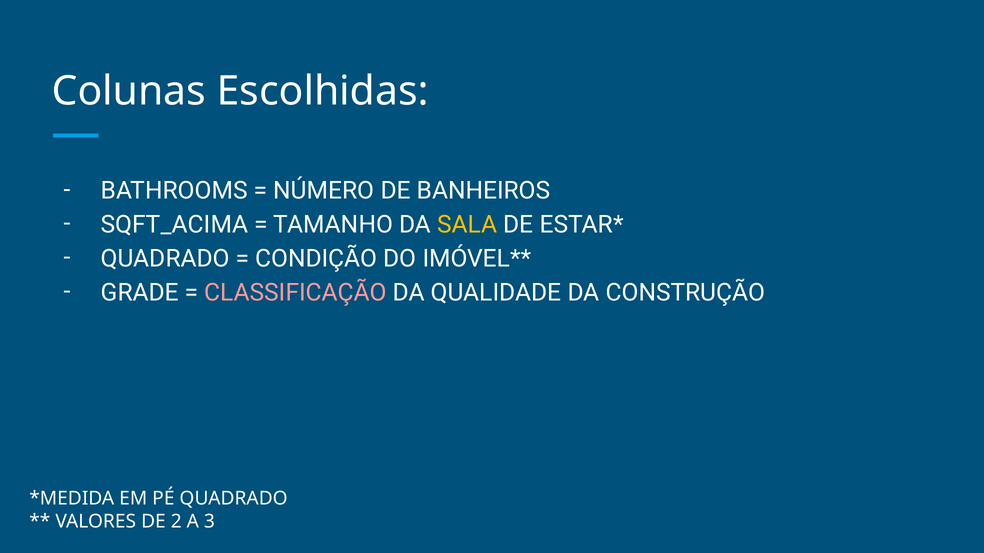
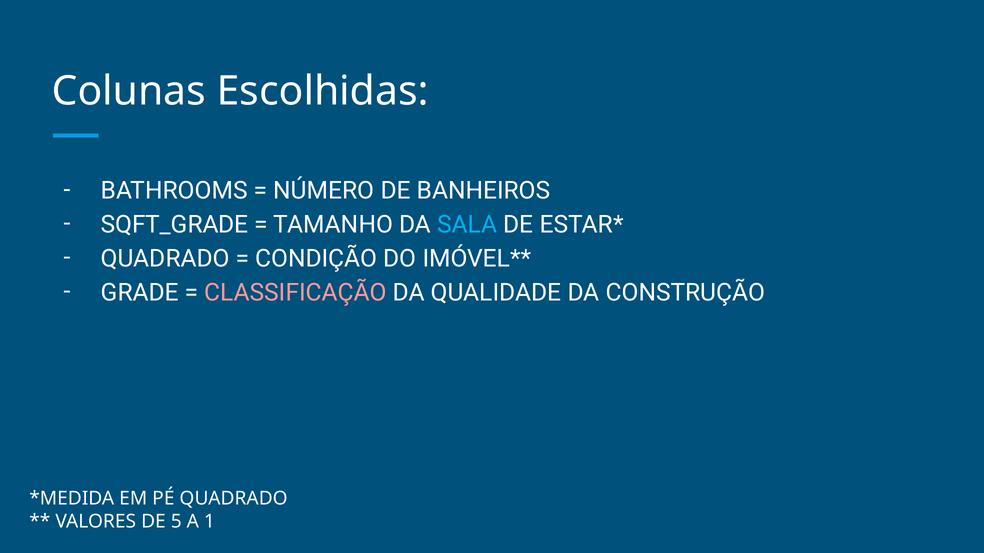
SQFT_ACIMA: SQFT_ACIMA -> SQFT_GRADE (175, 225)
SALA colour: yellow -> light blue (467, 225)
2: 2 -> 5 (176, 522)
3: 3 -> 1 (209, 522)
